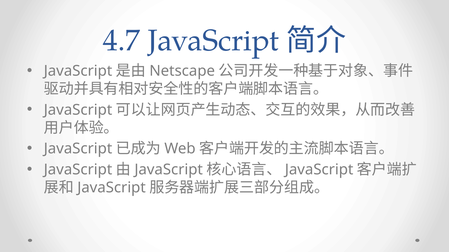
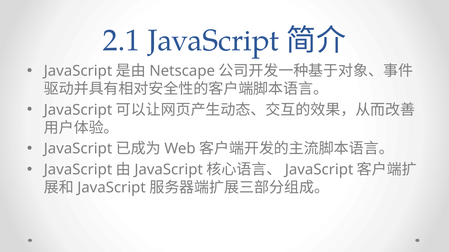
4.7: 4.7 -> 2.1 (122, 41)
